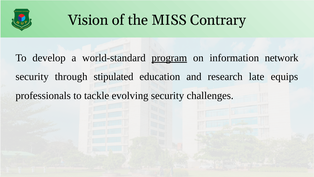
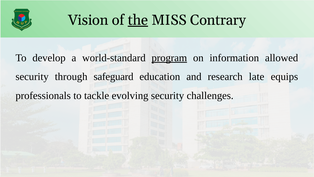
the underline: none -> present (138, 20)
network: network -> allowed (282, 58)
stipulated: stipulated -> safeguard (114, 77)
